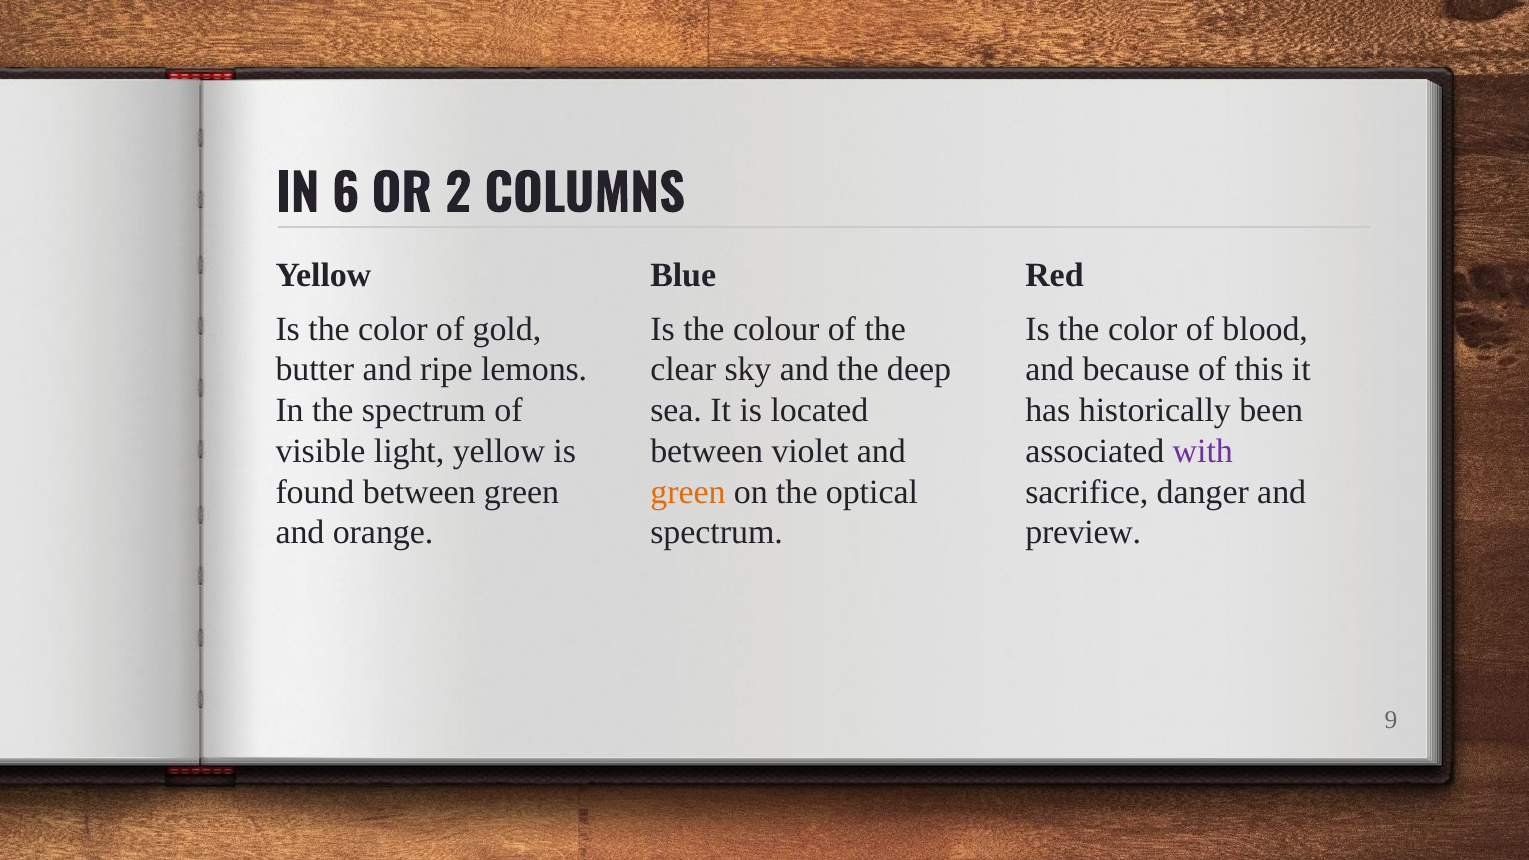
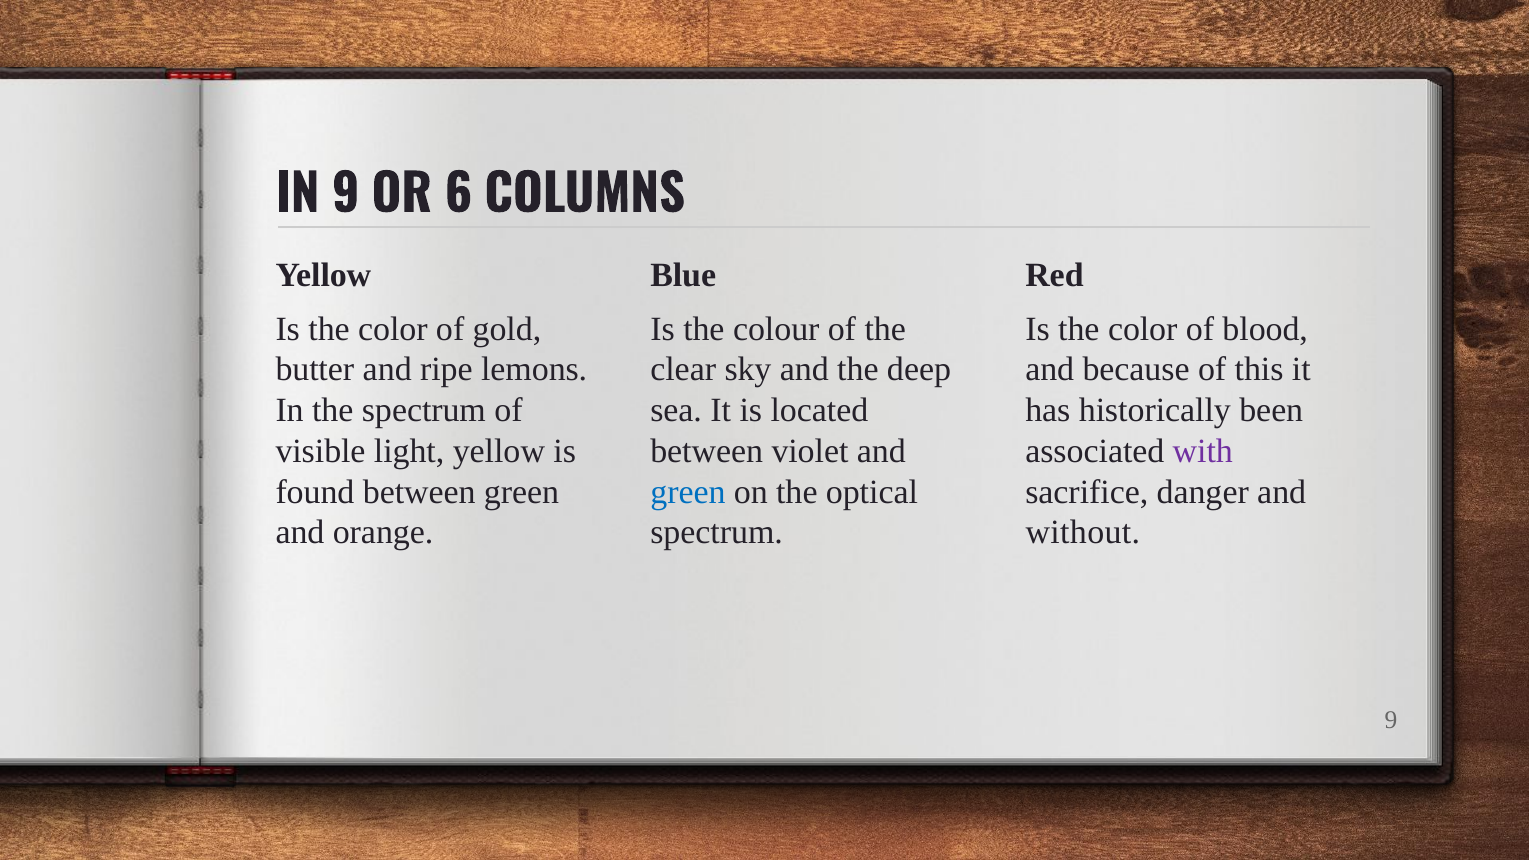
IN 6: 6 -> 9 (346, 195)
2: 2 -> 6 (459, 195)
green colour: orange -> blue (688, 492)
preview: preview -> without (1083, 533)
